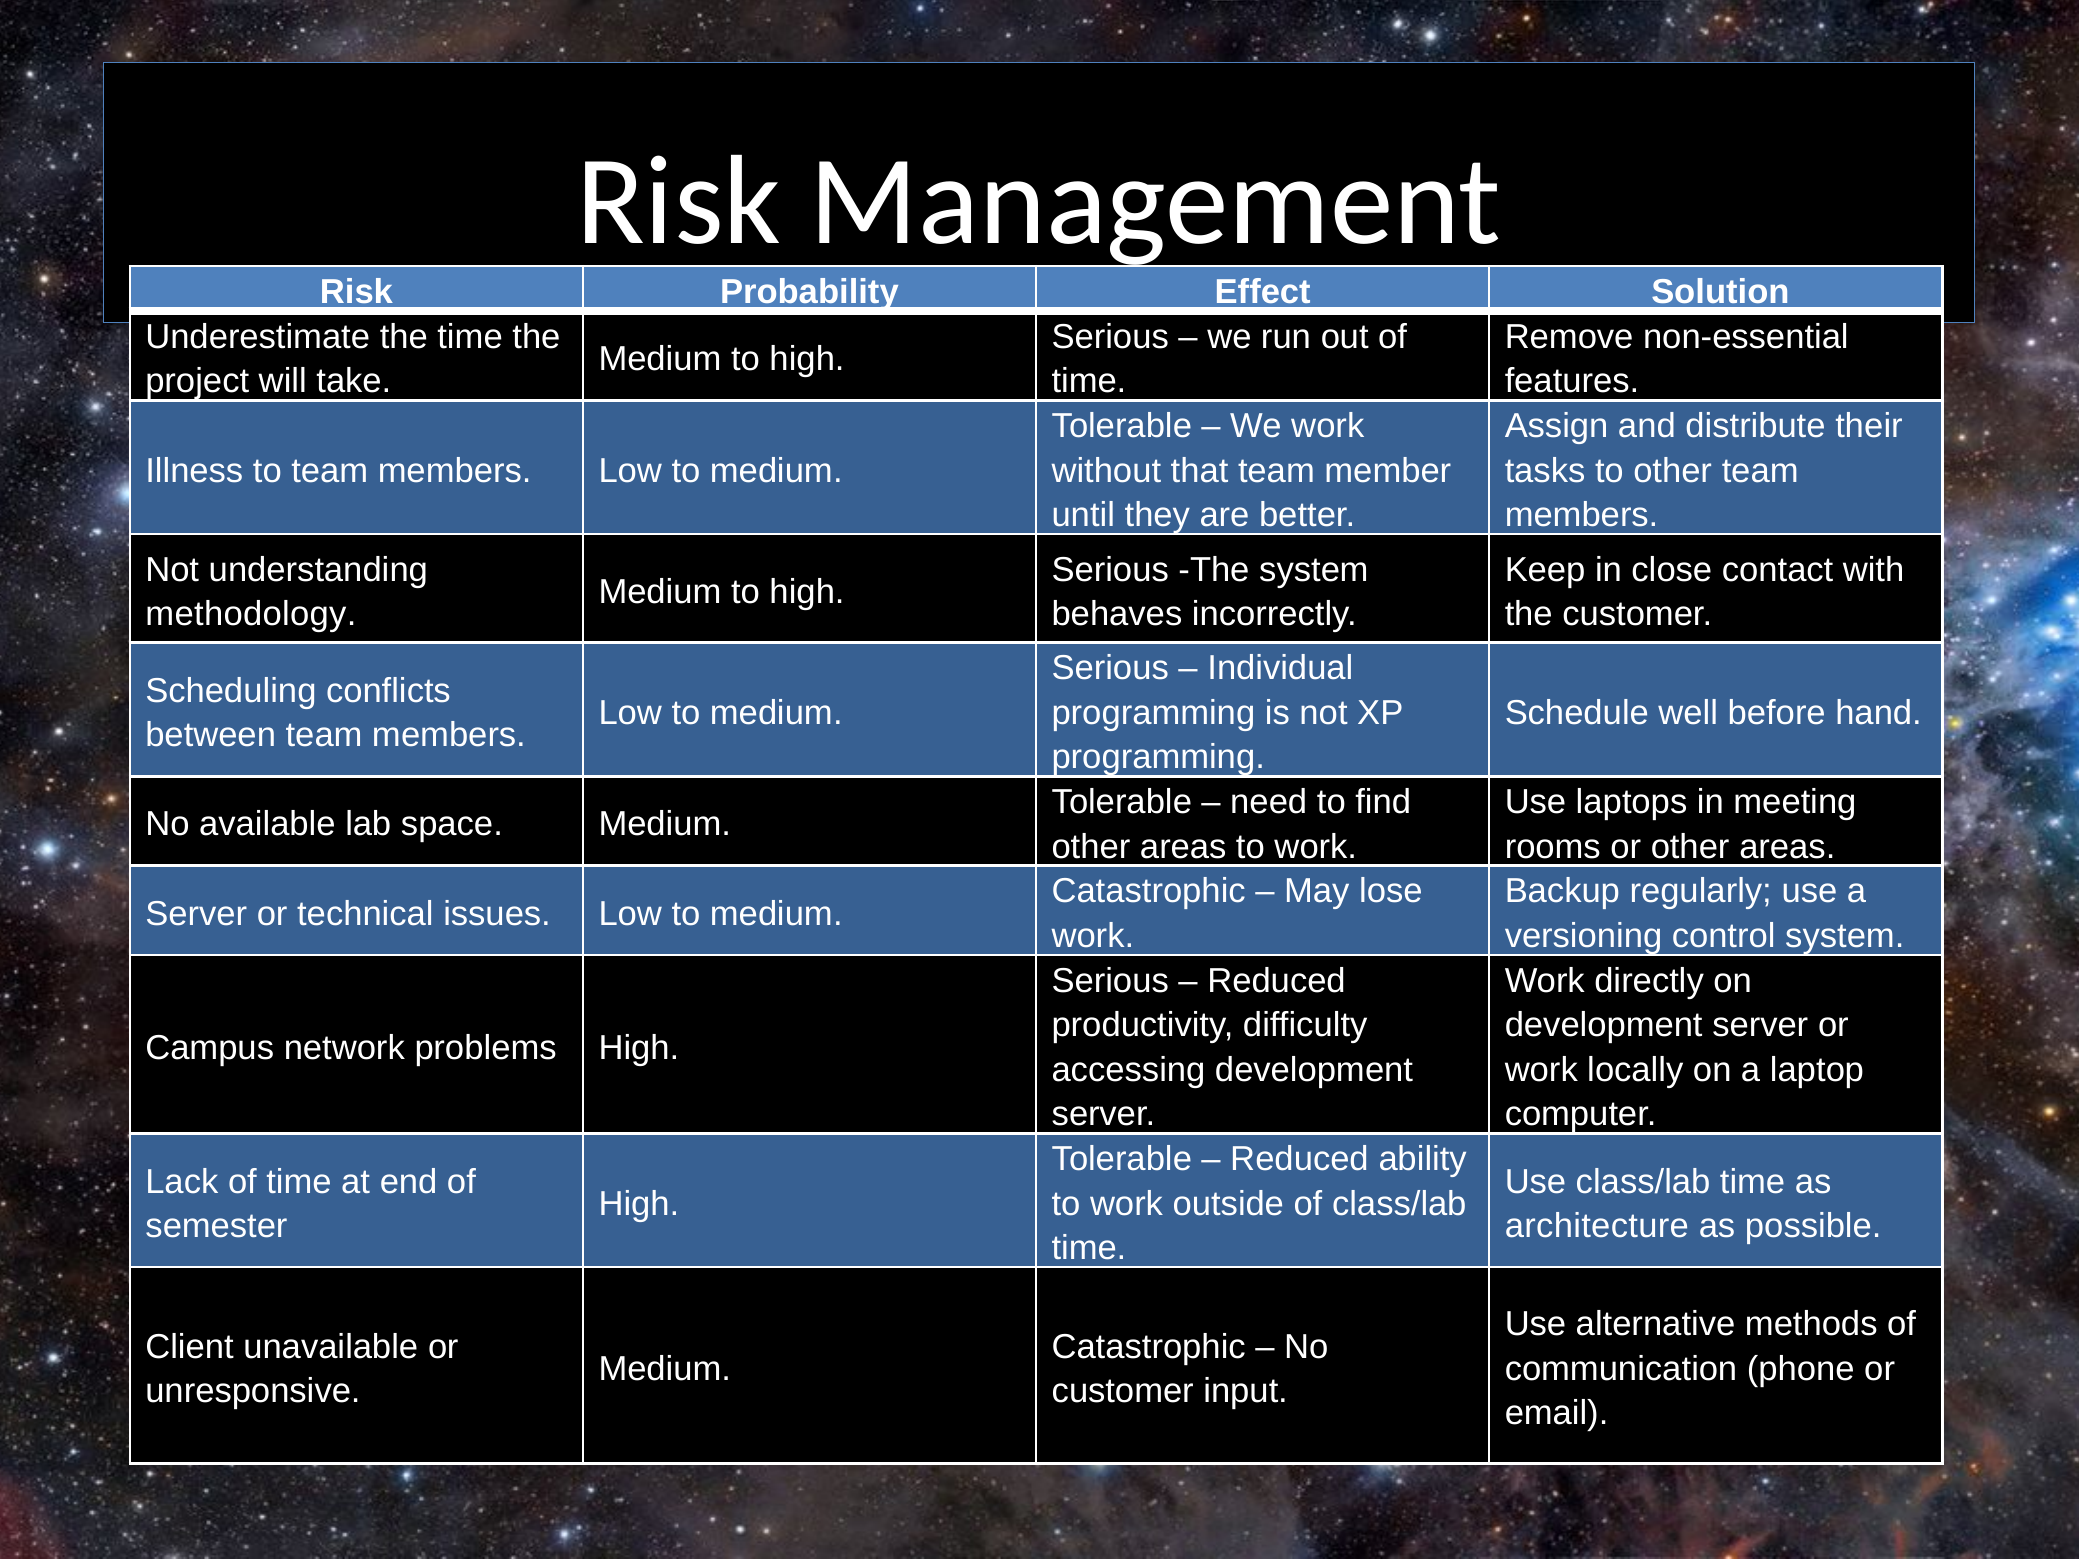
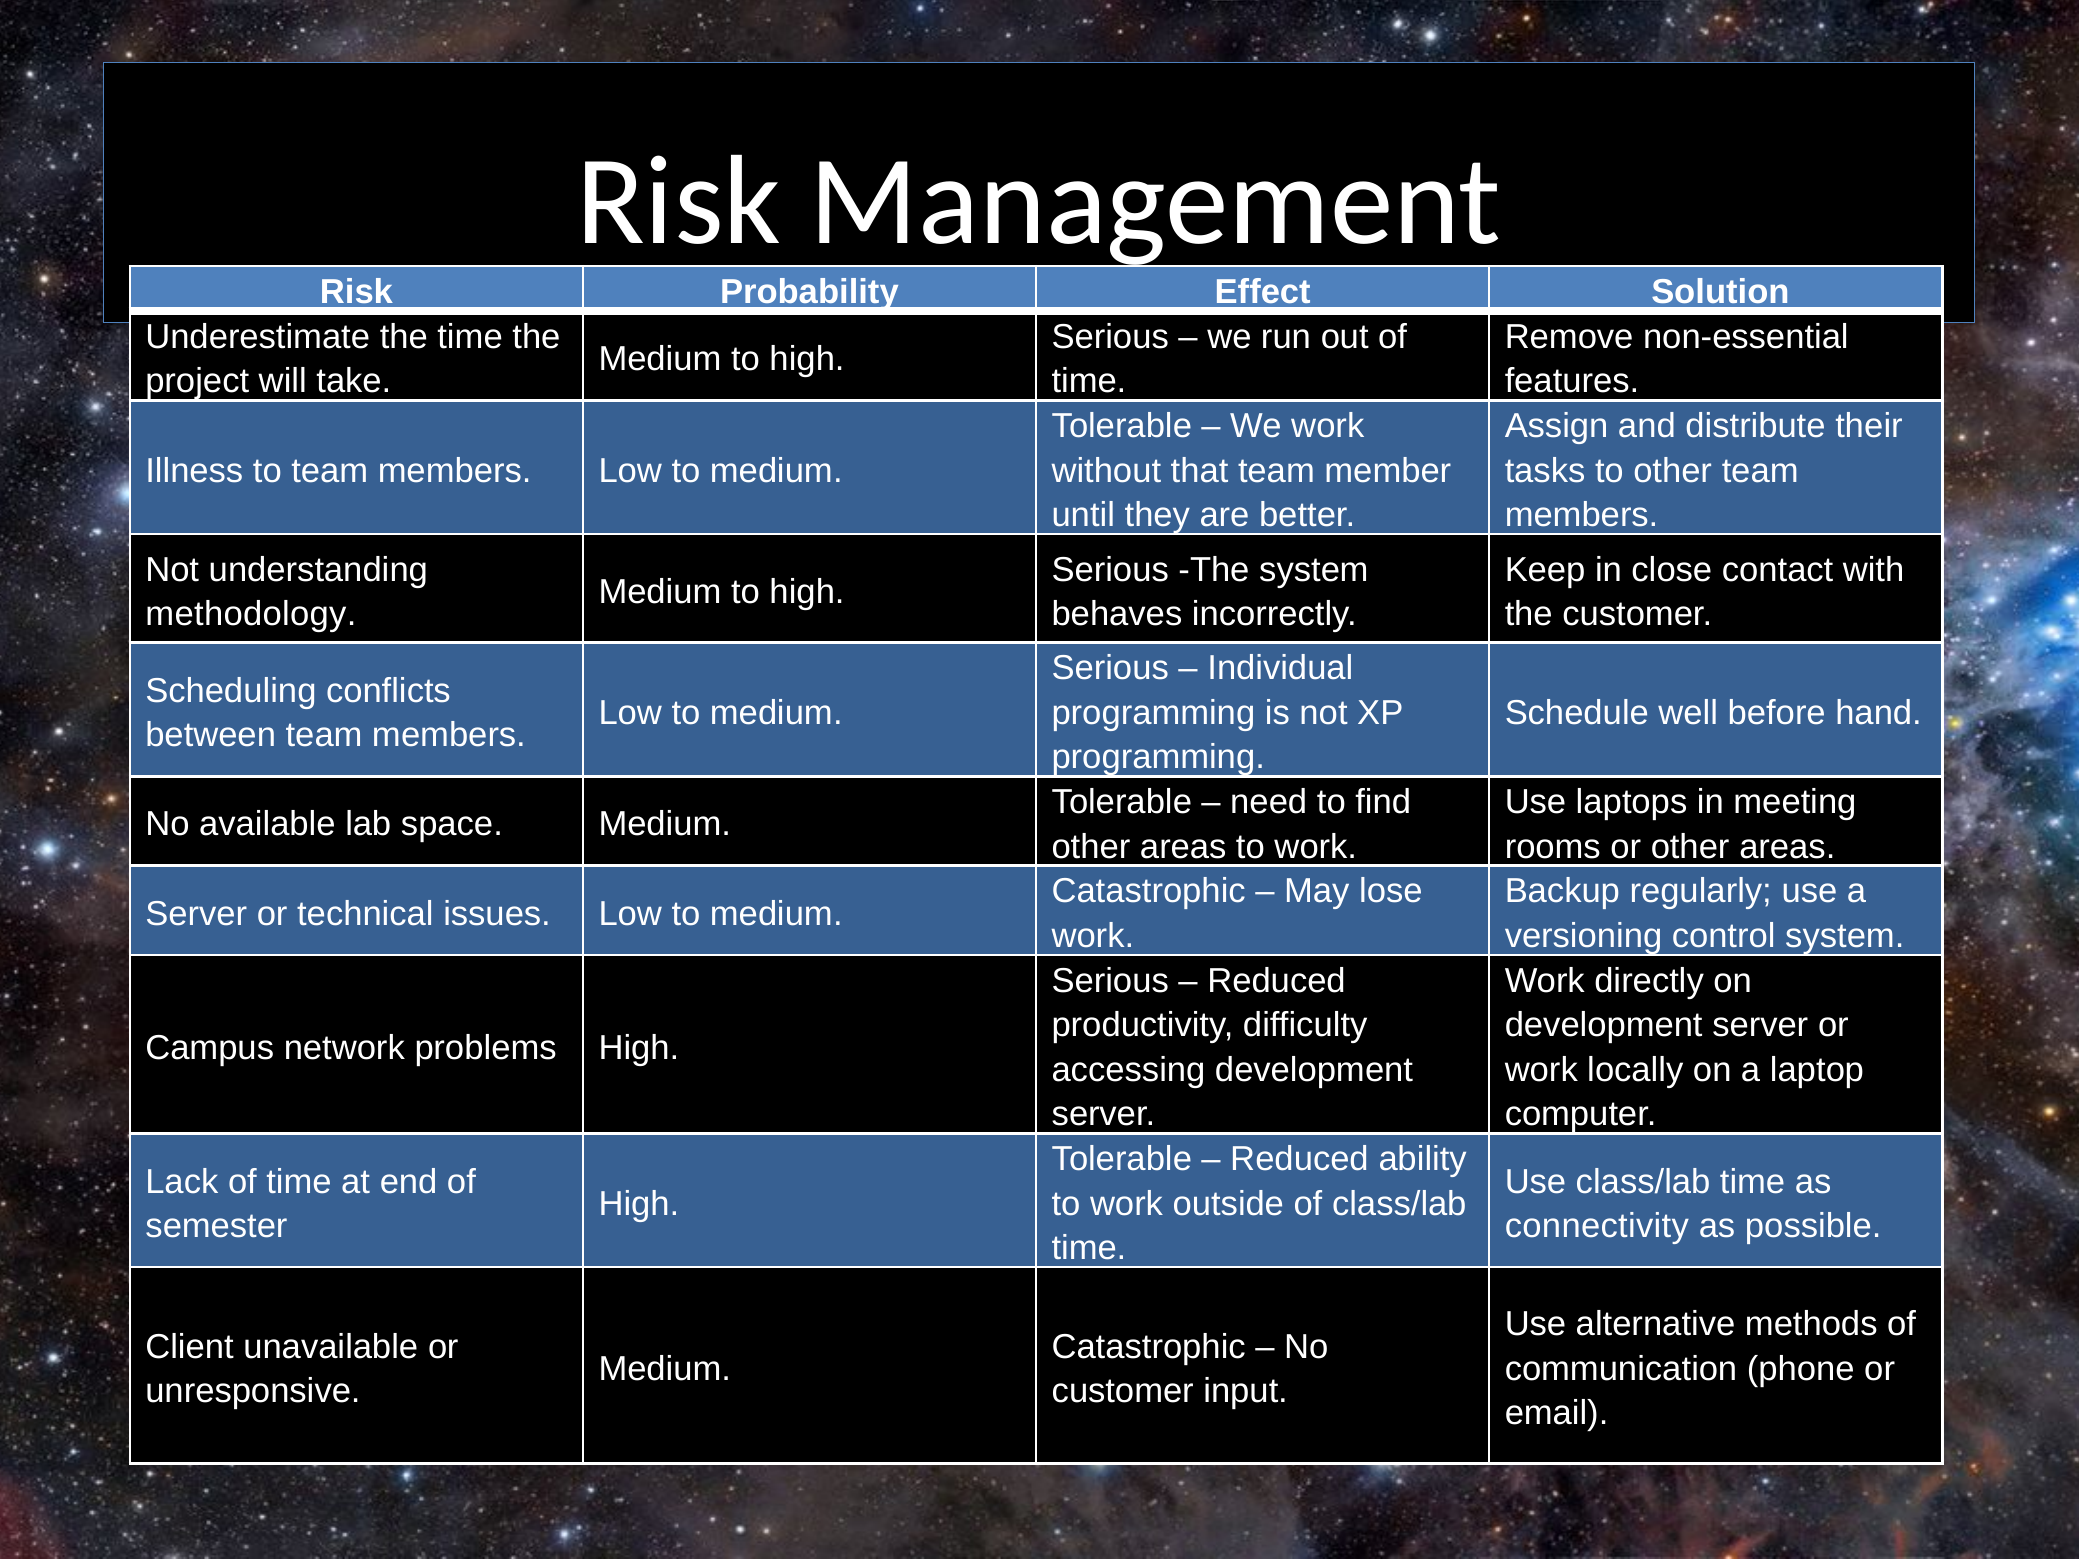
architecture: architecture -> connectivity (1597, 1226)
